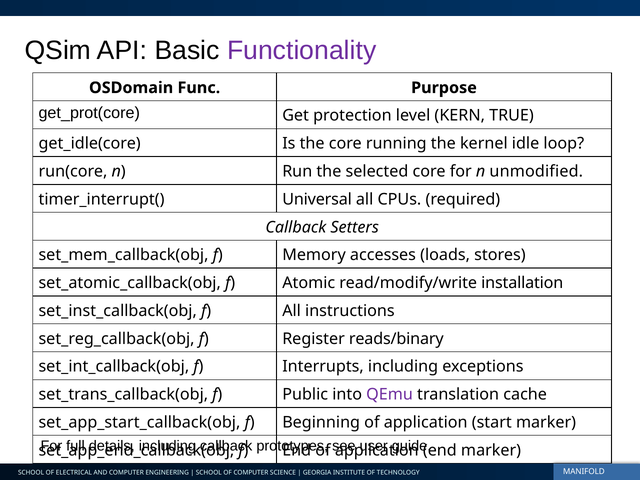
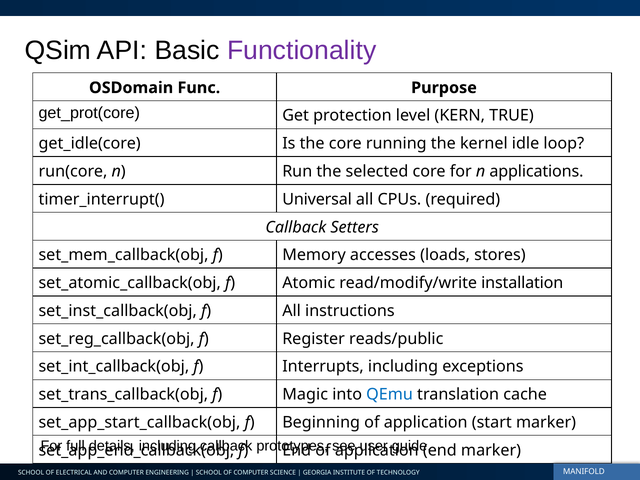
unmodified: unmodified -> applications (536, 171)
reads/binary: reads/binary -> reads/public (396, 339)
Public: Public -> Magic (305, 394)
QEmu colour: purple -> blue (390, 394)
